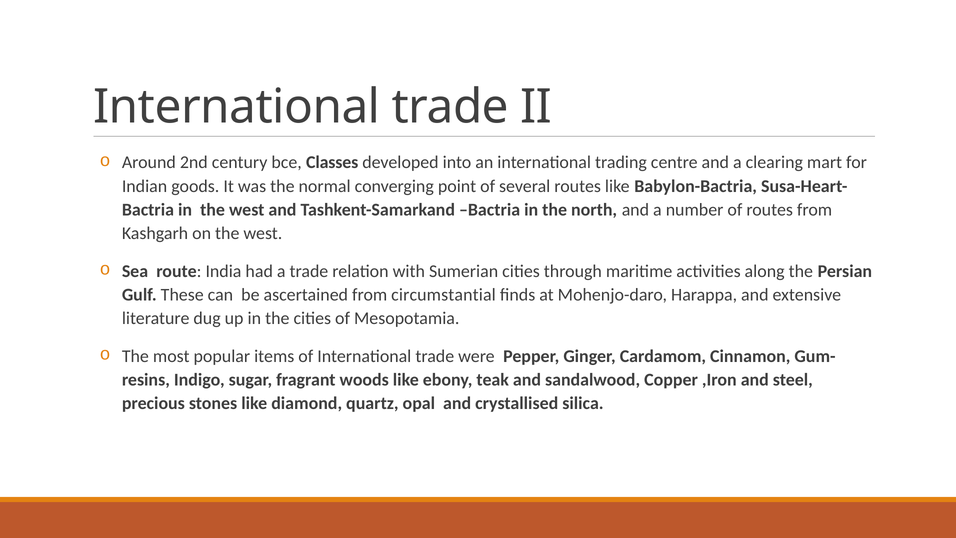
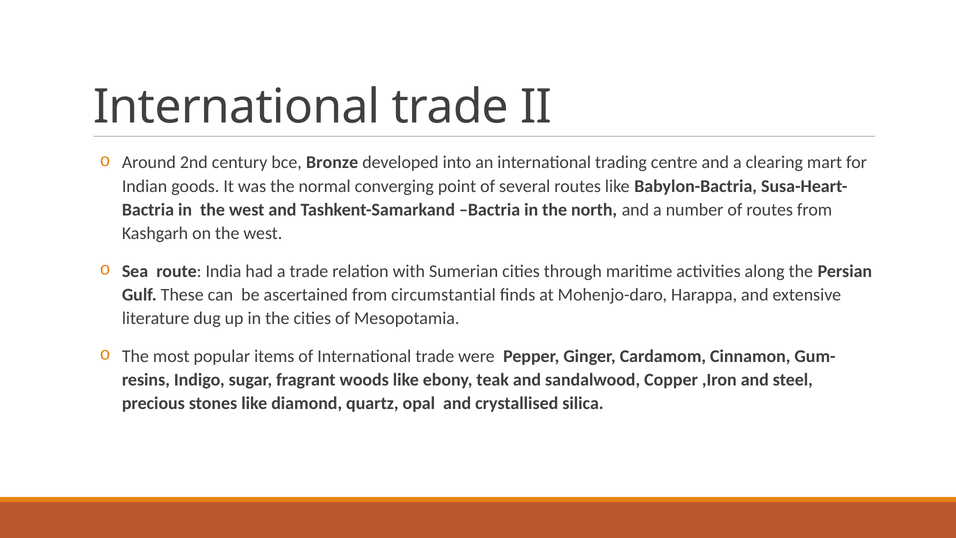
Classes: Classes -> Bronze (332, 162)
